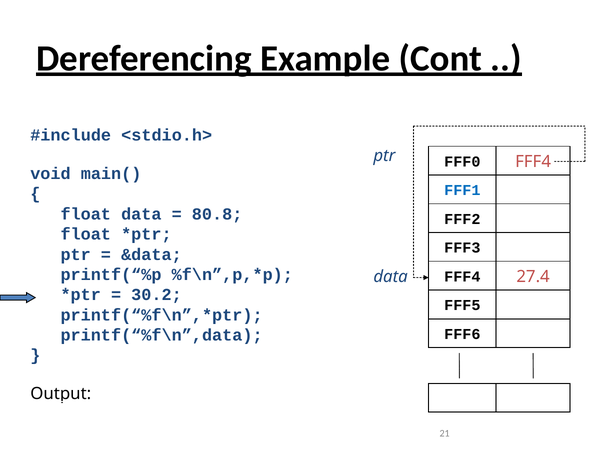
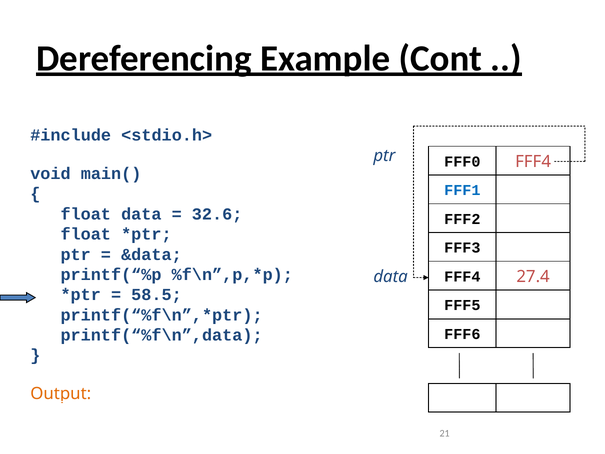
80.8: 80.8 -> 32.6 (217, 214)
30.2: 30.2 -> 58.5 (156, 295)
Output colour: black -> orange (61, 394)
